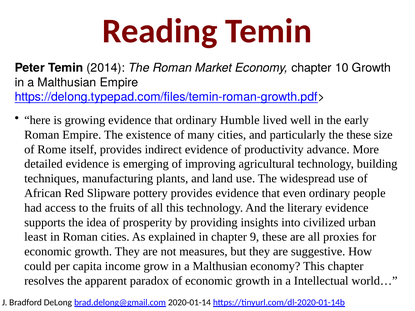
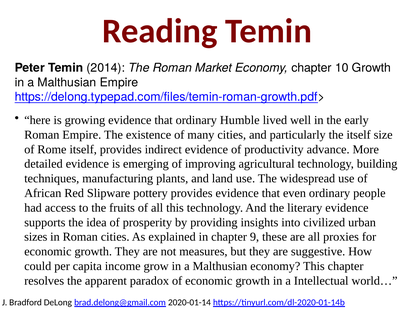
the these: these -> itself (359, 135)
least: least -> sizes (36, 237)
